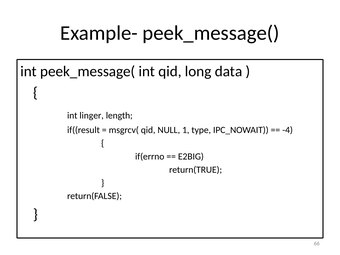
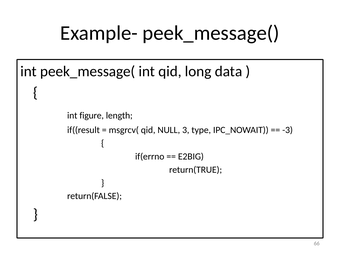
linger: linger -> figure (92, 116)
1: 1 -> 3 (186, 130)
-4: -4 -> -3 (288, 130)
